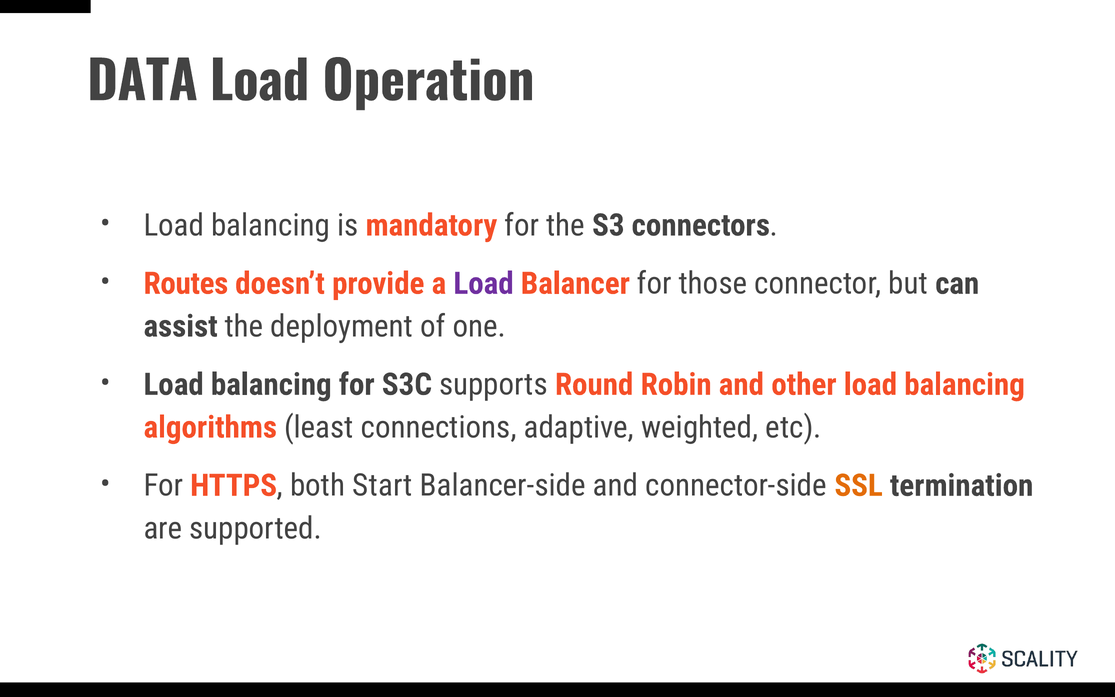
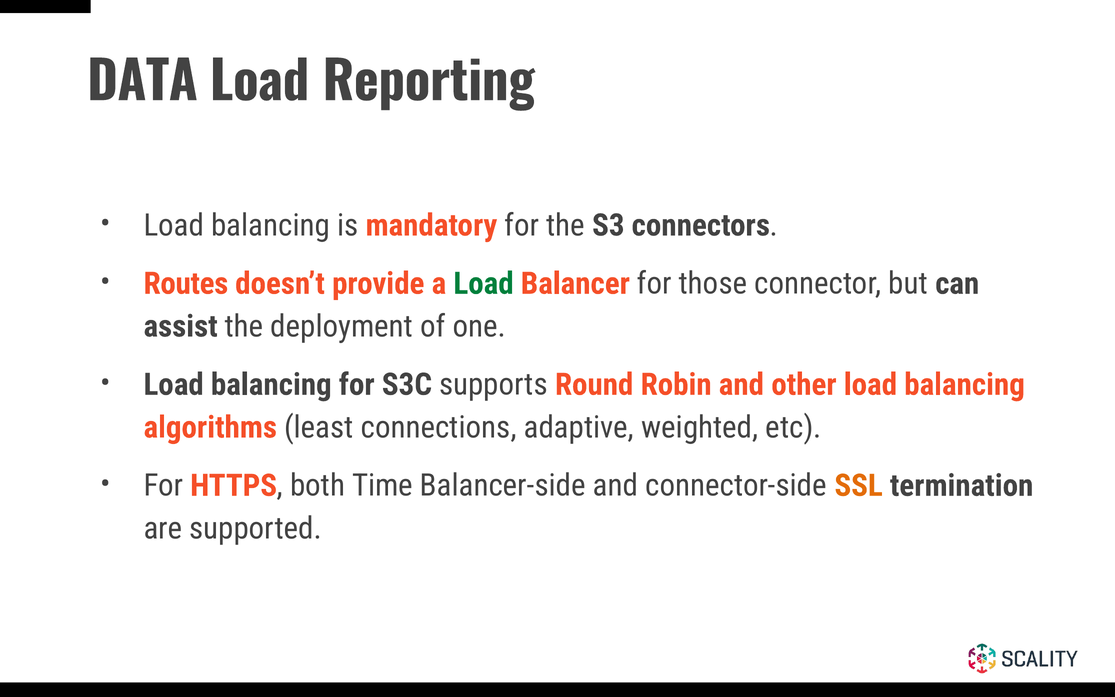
Operation: Operation -> Reporting (429, 83)
Load colour: purple -> green (484, 284)
Start: Start -> Time (383, 486)
